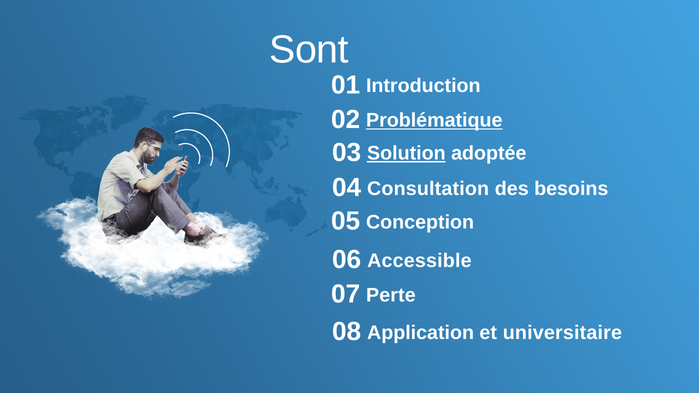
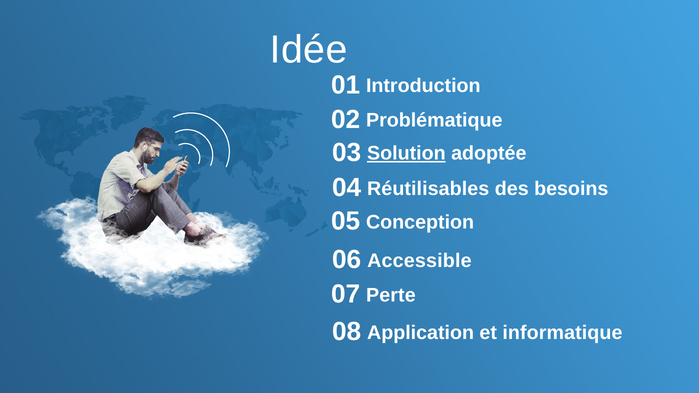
Sont: Sont -> Idée (309, 50)
Problématique underline: present -> none (434, 121)
Consultation: Consultation -> Réutilisables (428, 189)
universitaire: universitaire -> informatique (562, 333)
